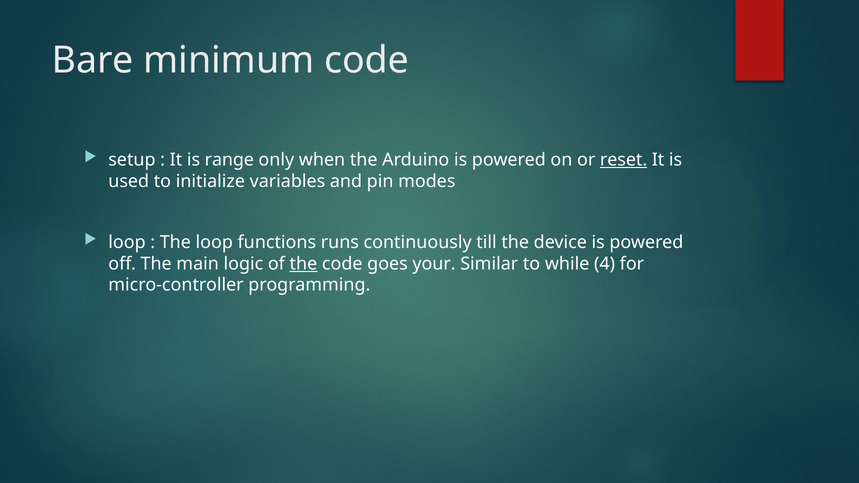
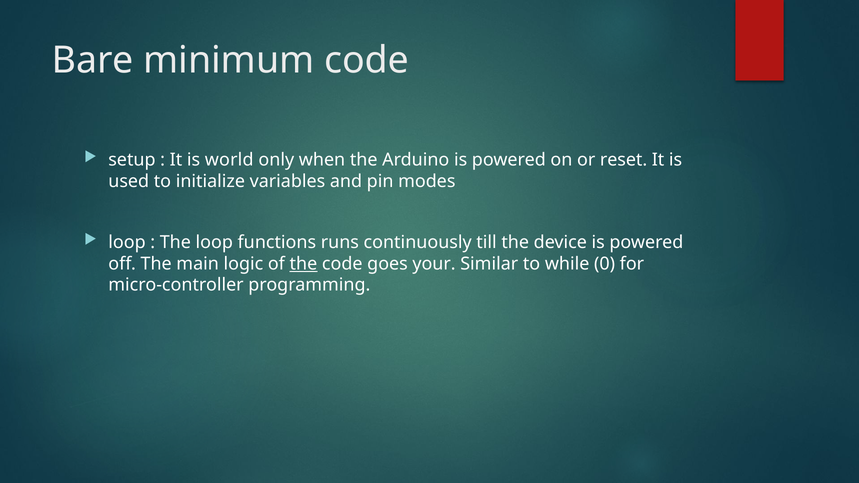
range: range -> world (229, 160)
reset underline: present -> none (624, 160)
4: 4 -> 0 (605, 264)
